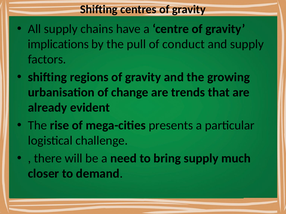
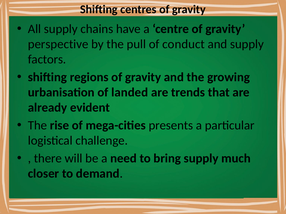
implications: implications -> perspective (58, 44)
change: change -> landed (130, 93)
